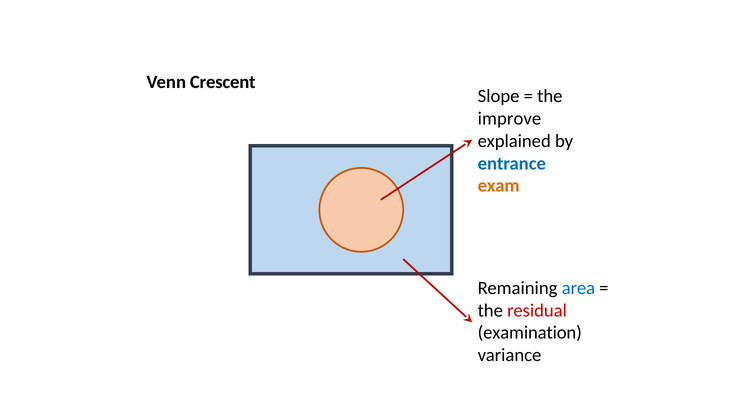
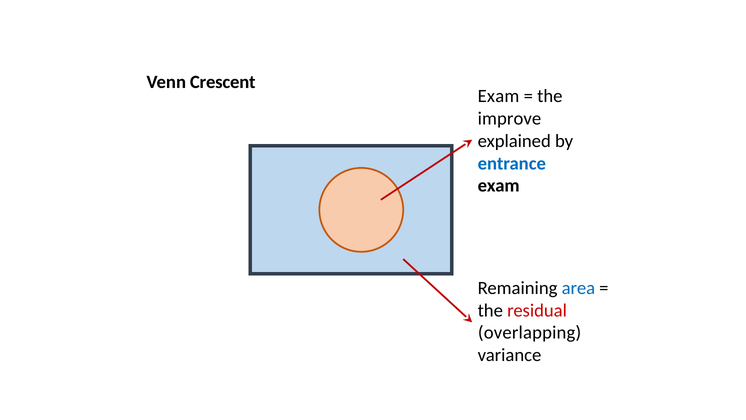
Slope: Slope -> Exam (498, 96)
exam colour: orange -> black (499, 186)
examination: examination -> overlapping (530, 332)
